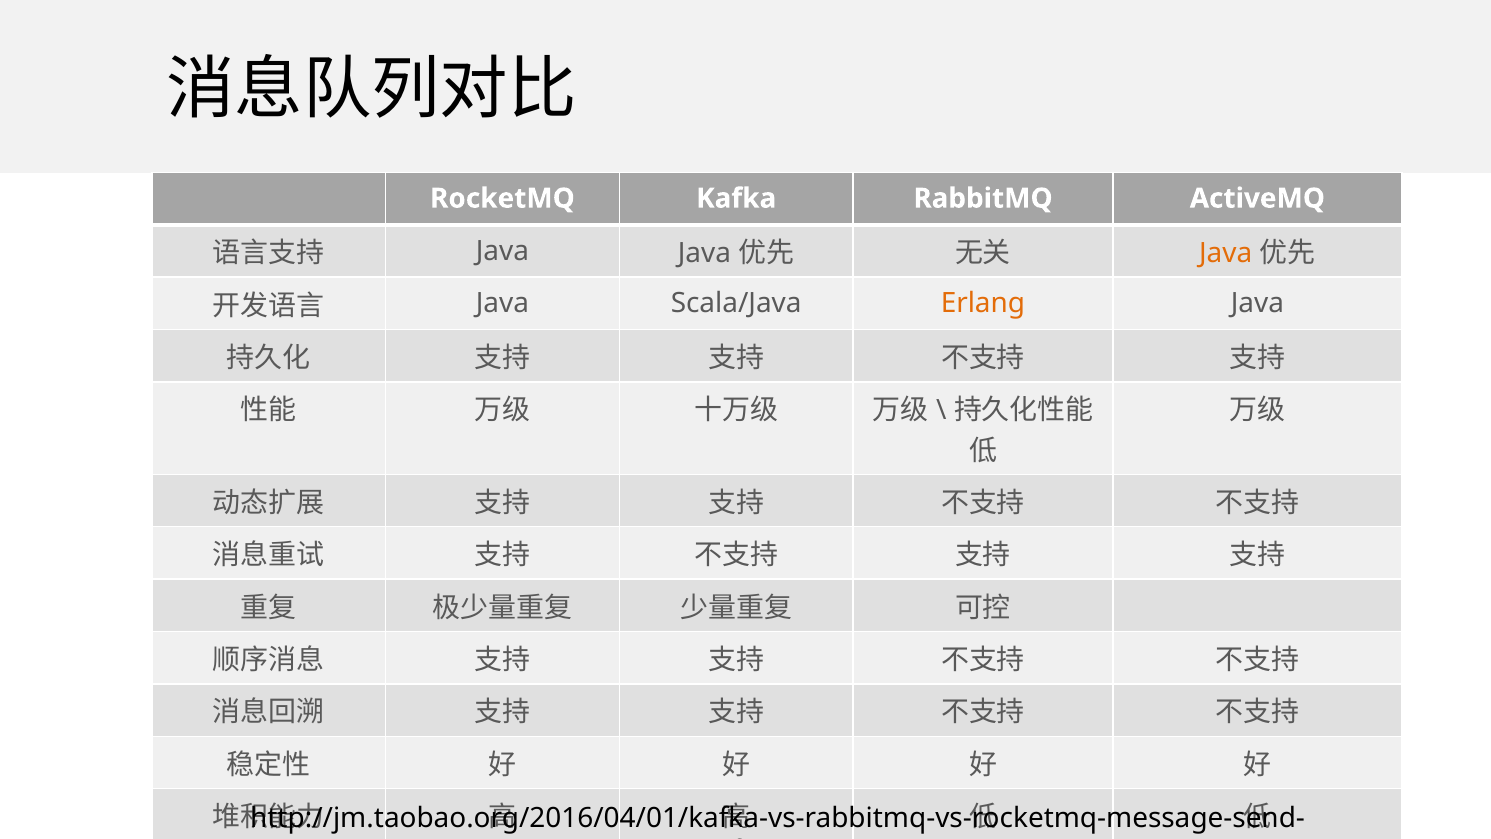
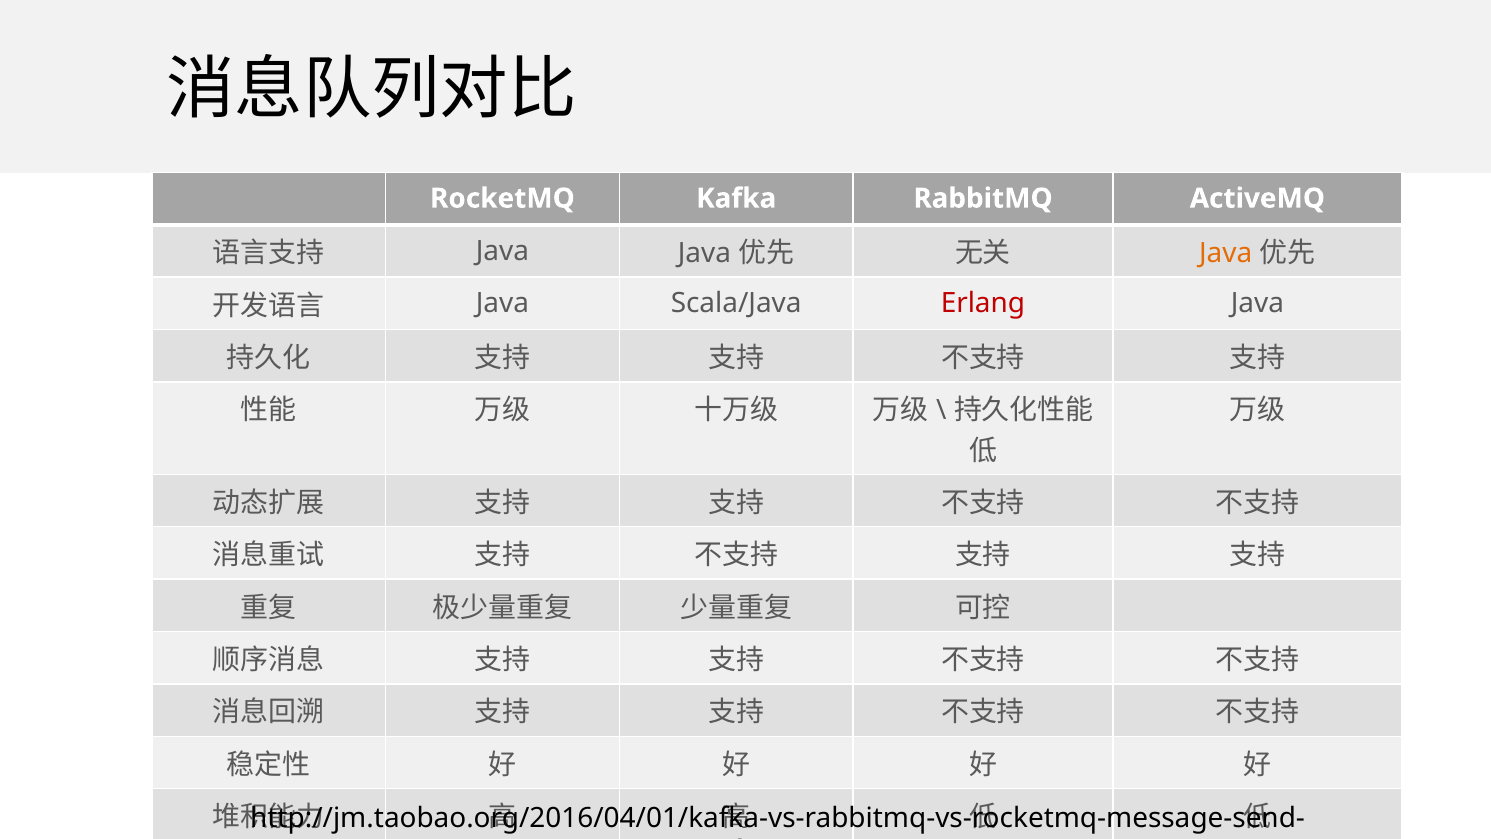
Erlang colour: orange -> red (983, 303)
